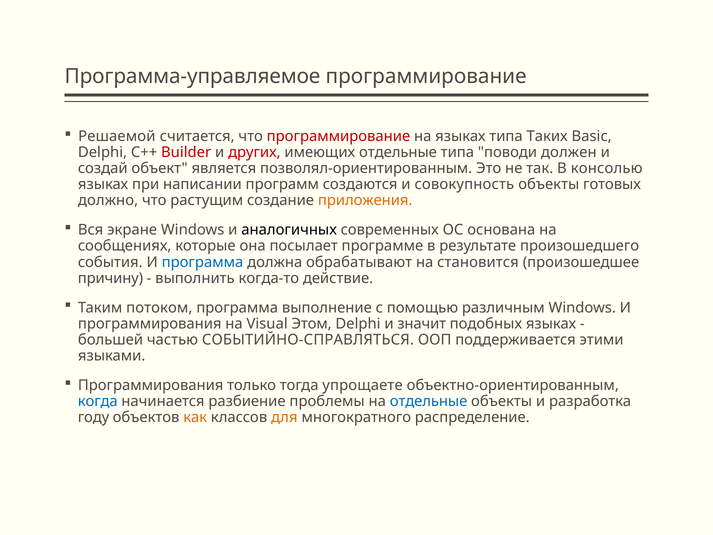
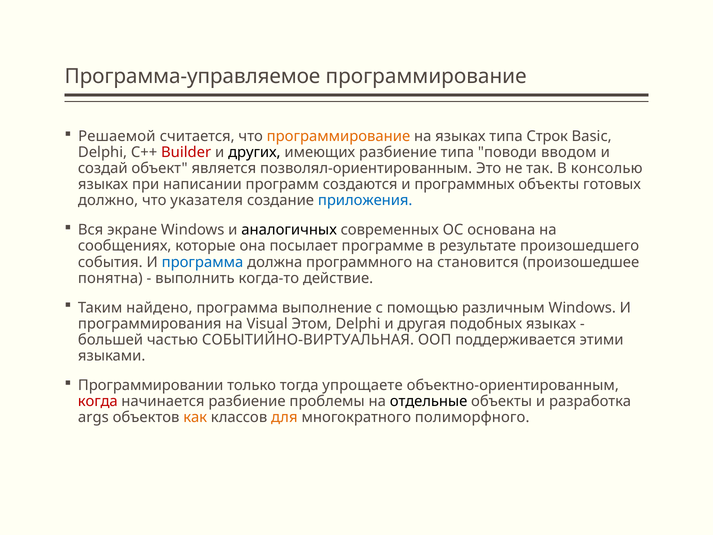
программирование colour: red -> orange (338, 136)
Таких: Таких -> Строк (547, 136)
других colour: red -> black (254, 152)
имеющих отдельные: отдельные -> разбиение (398, 152)
должен: должен -> вводом (569, 152)
совокупность: совокупность -> программных (464, 184)
растущим: растущим -> указателя (207, 200)
приложения colour: orange -> blue (365, 200)
обрабатывают: обрабатывают -> программного (359, 262)
причину: причину -> понятна (110, 278)
потоком: потоком -> найдено (159, 308)
значит: значит -> другая (422, 324)
СОБЫТИЙНО-СПРАВЛЯТЬСЯ: СОБЫТИЙНО-СПРАВЛЯТЬСЯ -> СОБЫТИЙНО-ВИРТУАЛЬНАЯ (308, 340)
Программирования: Программирования -> Программировании (151, 385)
когда colour: blue -> red (98, 401)
отдельные colour: blue -> black (429, 401)
году: году -> args (93, 417)
распределение: распределение -> полиморфного (472, 417)
